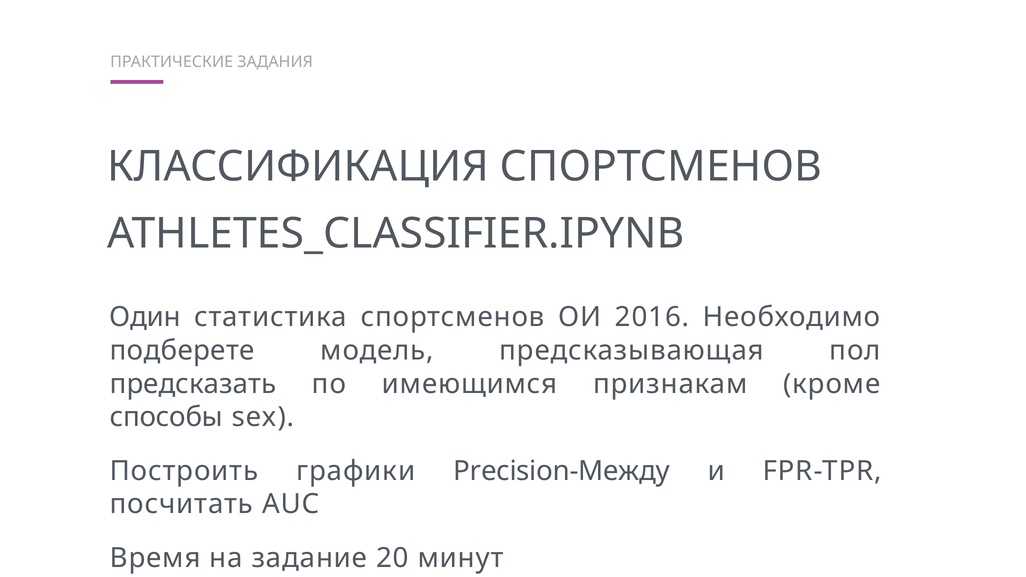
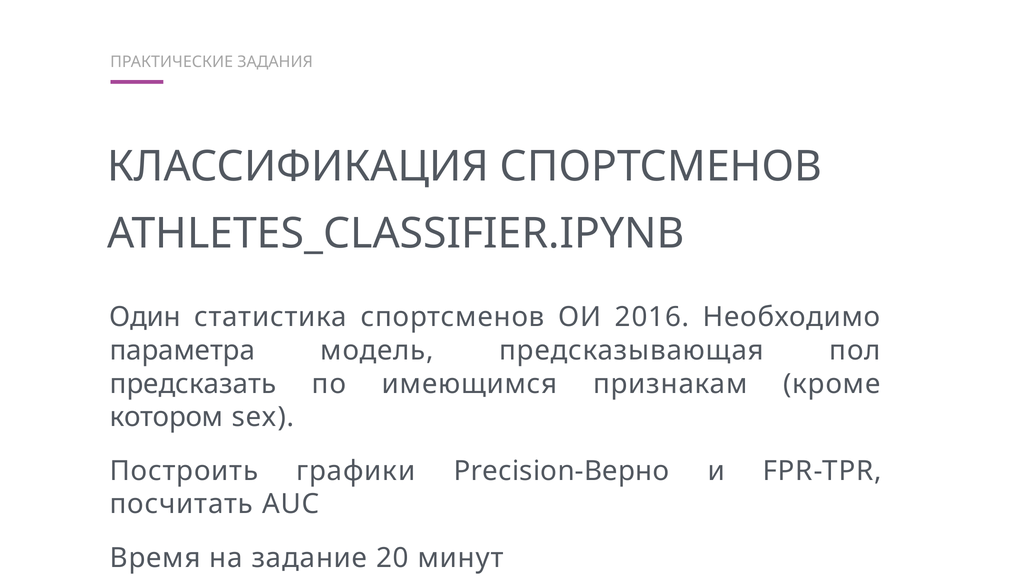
подберете: подберете -> параметра (182, 351)
способы: способы -> котором (166, 417)
Precision-Между: Precision-Между -> Precision-Верно (561, 471)
